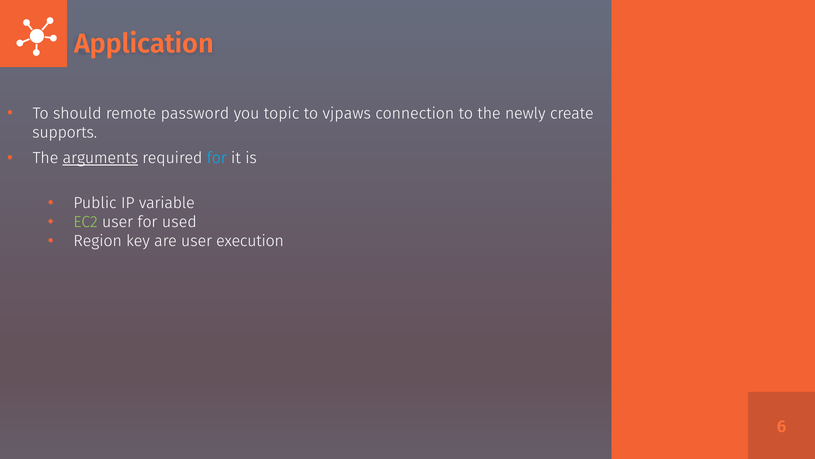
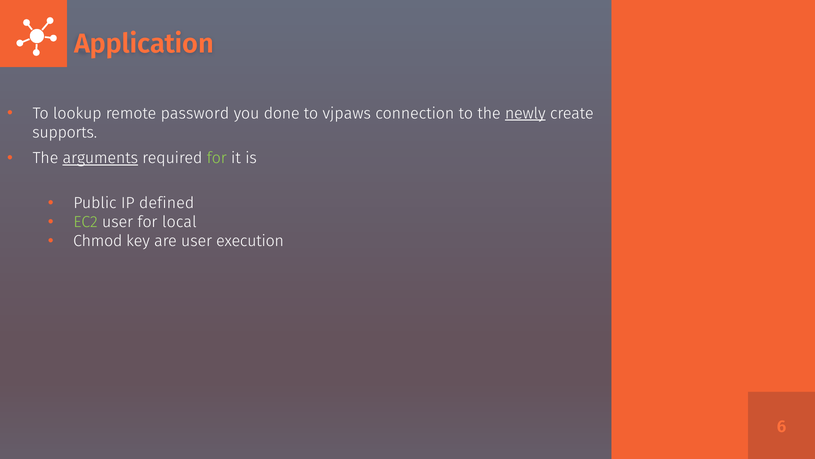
should: should -> lookup (77, 113)
topic: topic -> done (282, 113)
newly underline: none -> present (525, 113)
for colour: light blue -> light green (217, 158)
variable: variable -> defined (167, 203)
used: used -> local (179, 222)
Region: Region -> Chmod (98, 241)
